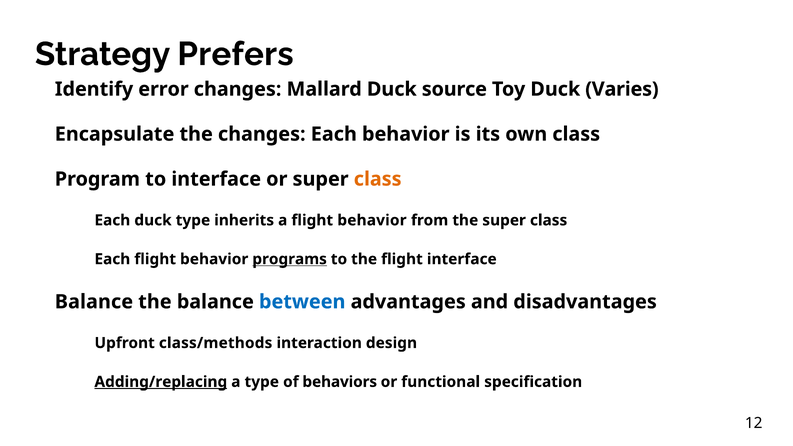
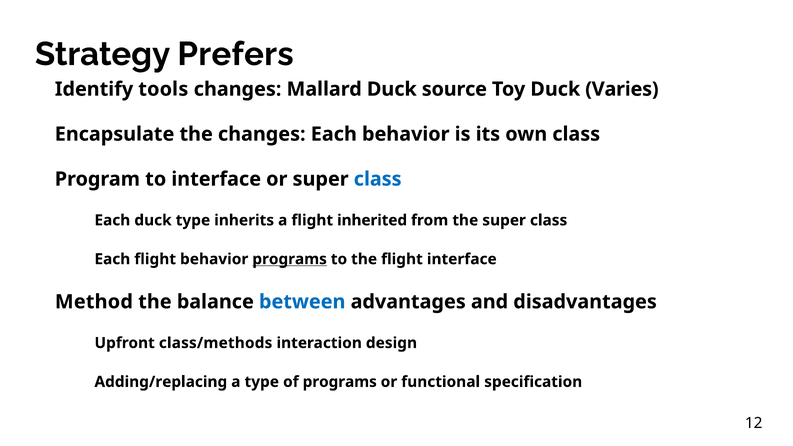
error: error -> tools (163, 89)
class colour: orange -> blue (378, 179)
a flight behavior: behavior -> inherited (372, 220)
Balance: Balance -> Method (94, 302)
Adding/replacing underline: present -> none (161, 382)
of behaviors: behaviors -> programs (340, 382)
